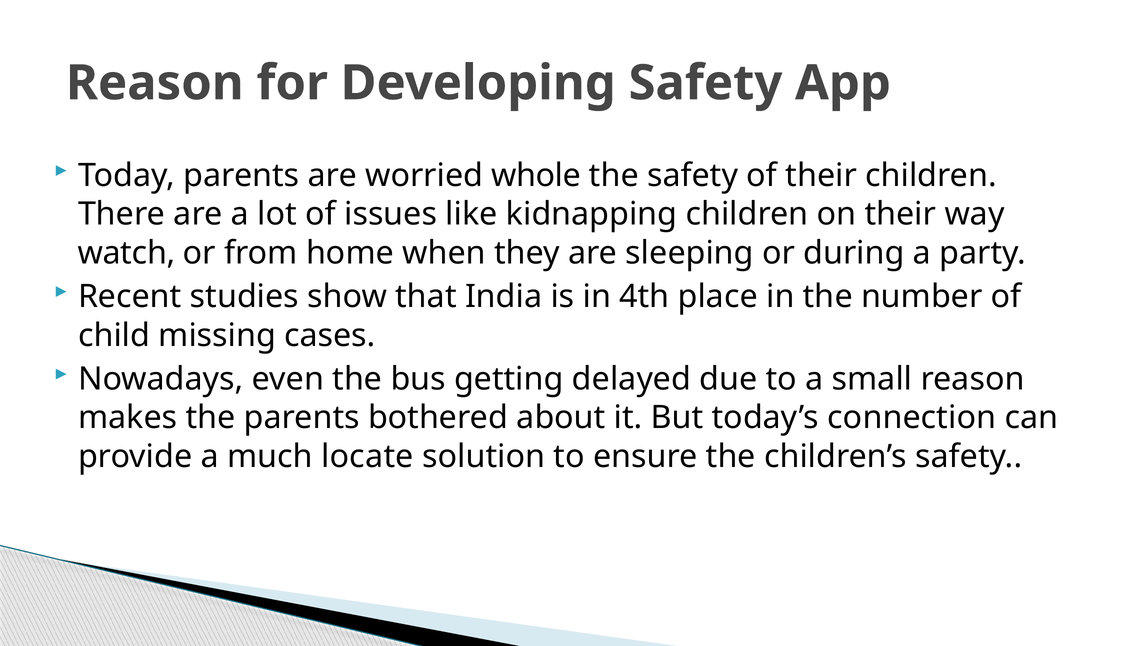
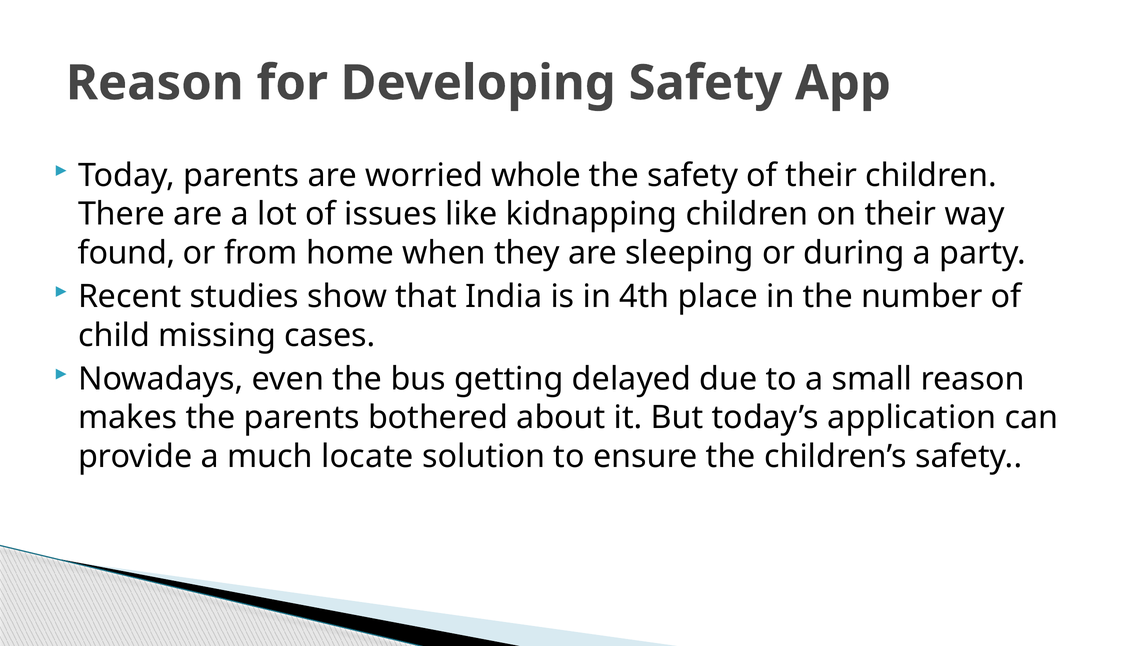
watch: watch -> found (126, 253)
connection: connection -> application (912, 418)
